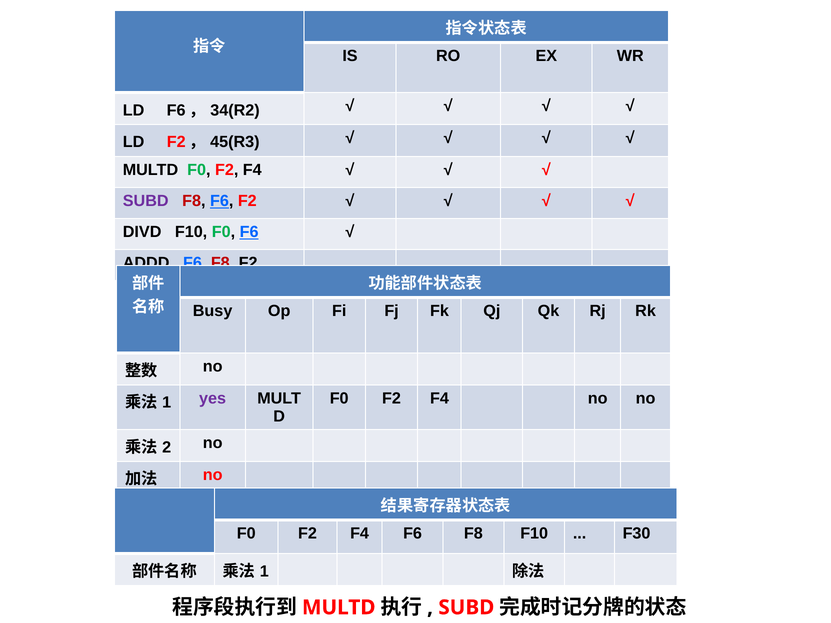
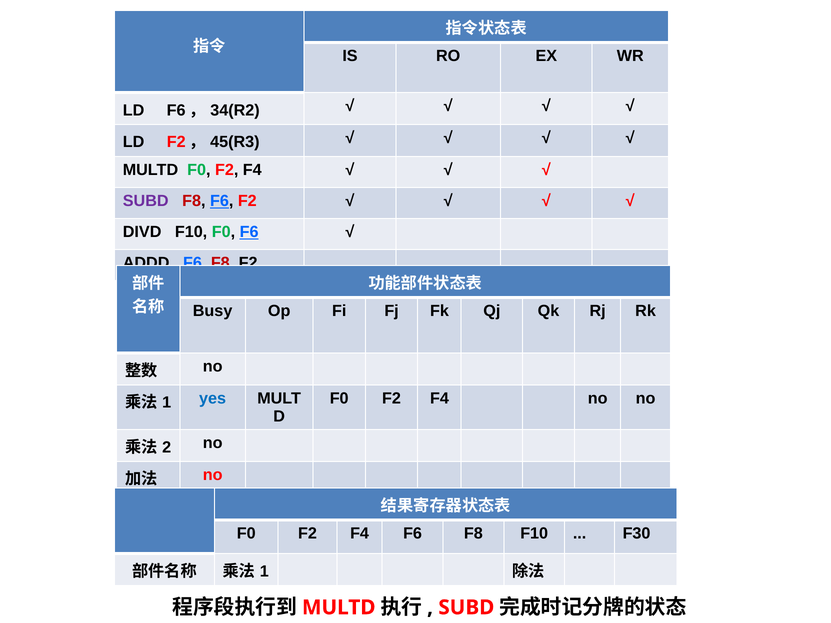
yes colour: purple -> blue (213, 399)
